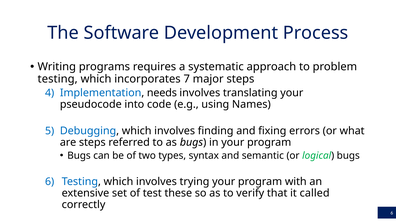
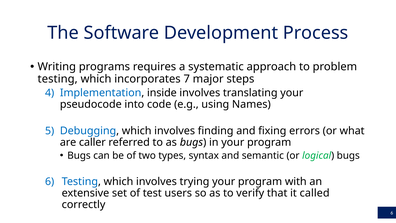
needs: needs -> inside (162, 93)
are steps: steps -> caller (92, 142)
these: these -> users (178, 193)
